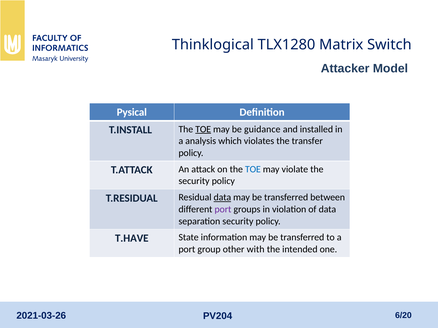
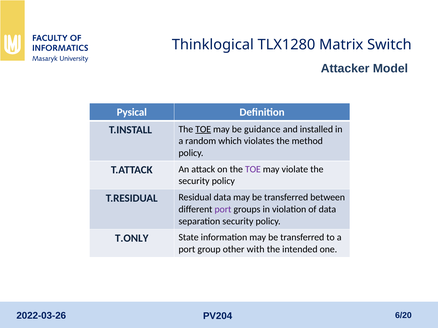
analysis: analysis -> random (201, 141)
transfer: transfer -> method (307, 141)
TOE colour: blue -> purple (253, 169)
data underline: present -> none (222, 198)
T.HAVE: T.HAVE -> T.ONLY (132, 239)
2021-03-26: 2021-03-26 -> 2022-03-26 (41, 316)
